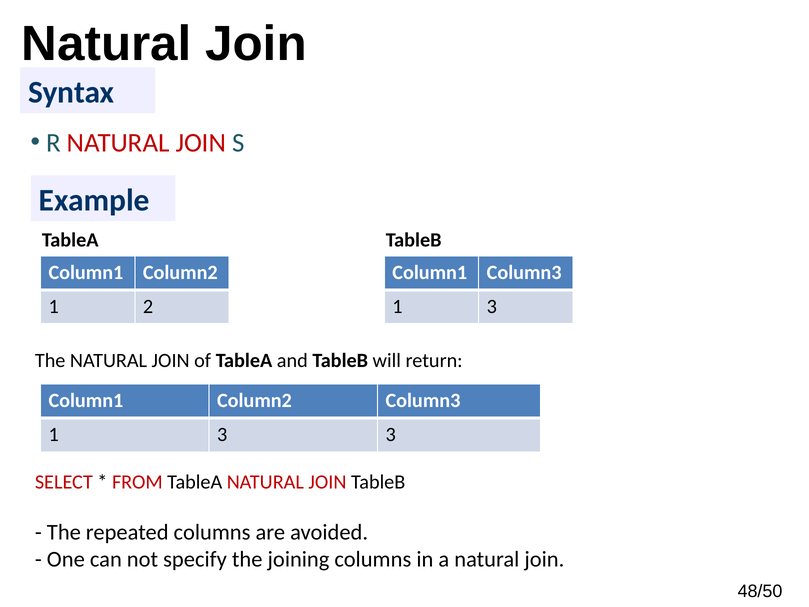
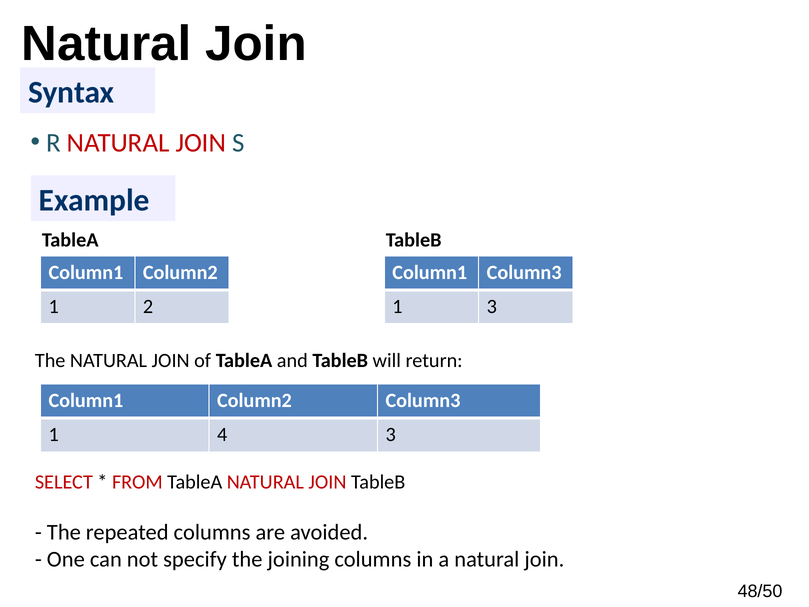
3: 3 -> 4 (222, 434)
